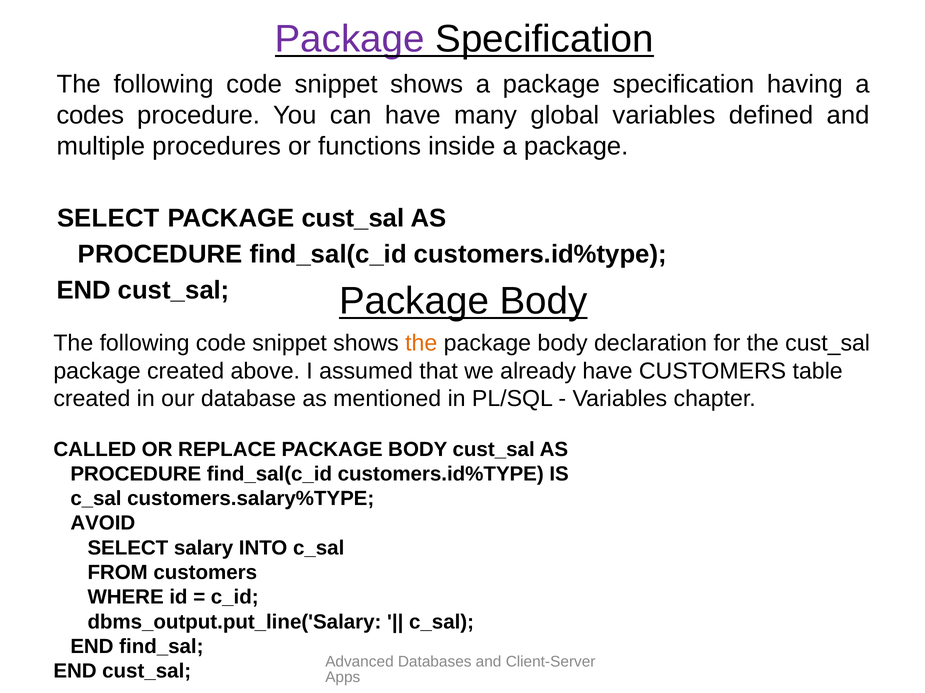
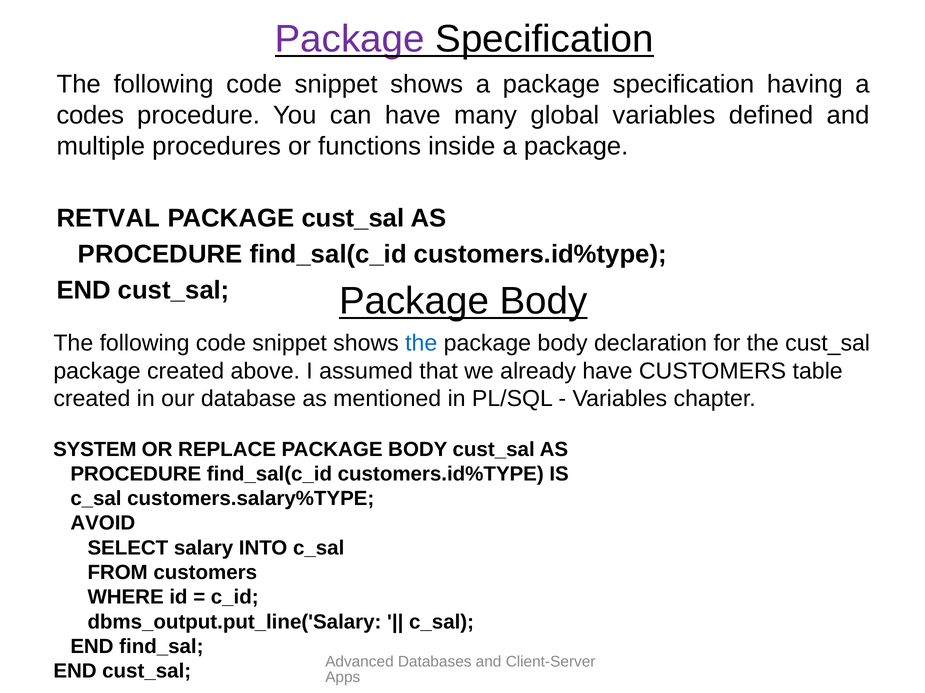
SELECT: SELECT -> RETVAL (108, 218)
the colour: orange -> blue (421, 344)
CALLED: CALLED -> SYSTEM (95, 450)
